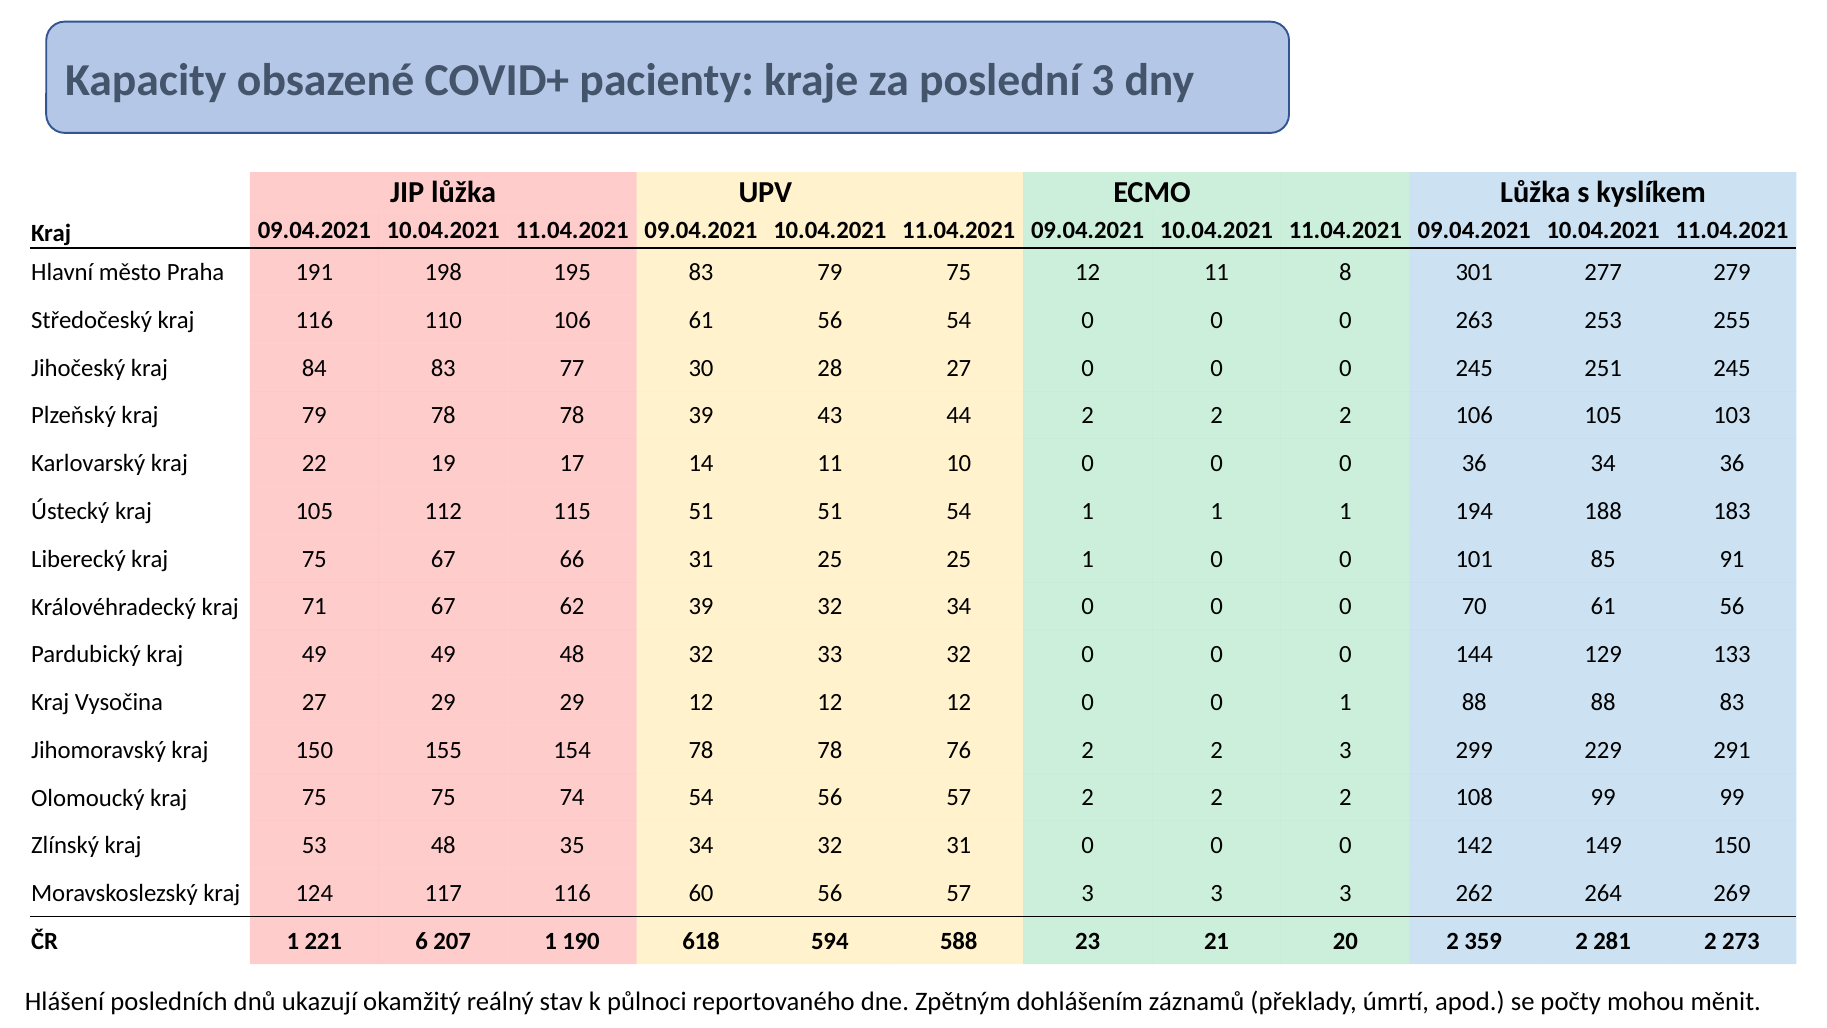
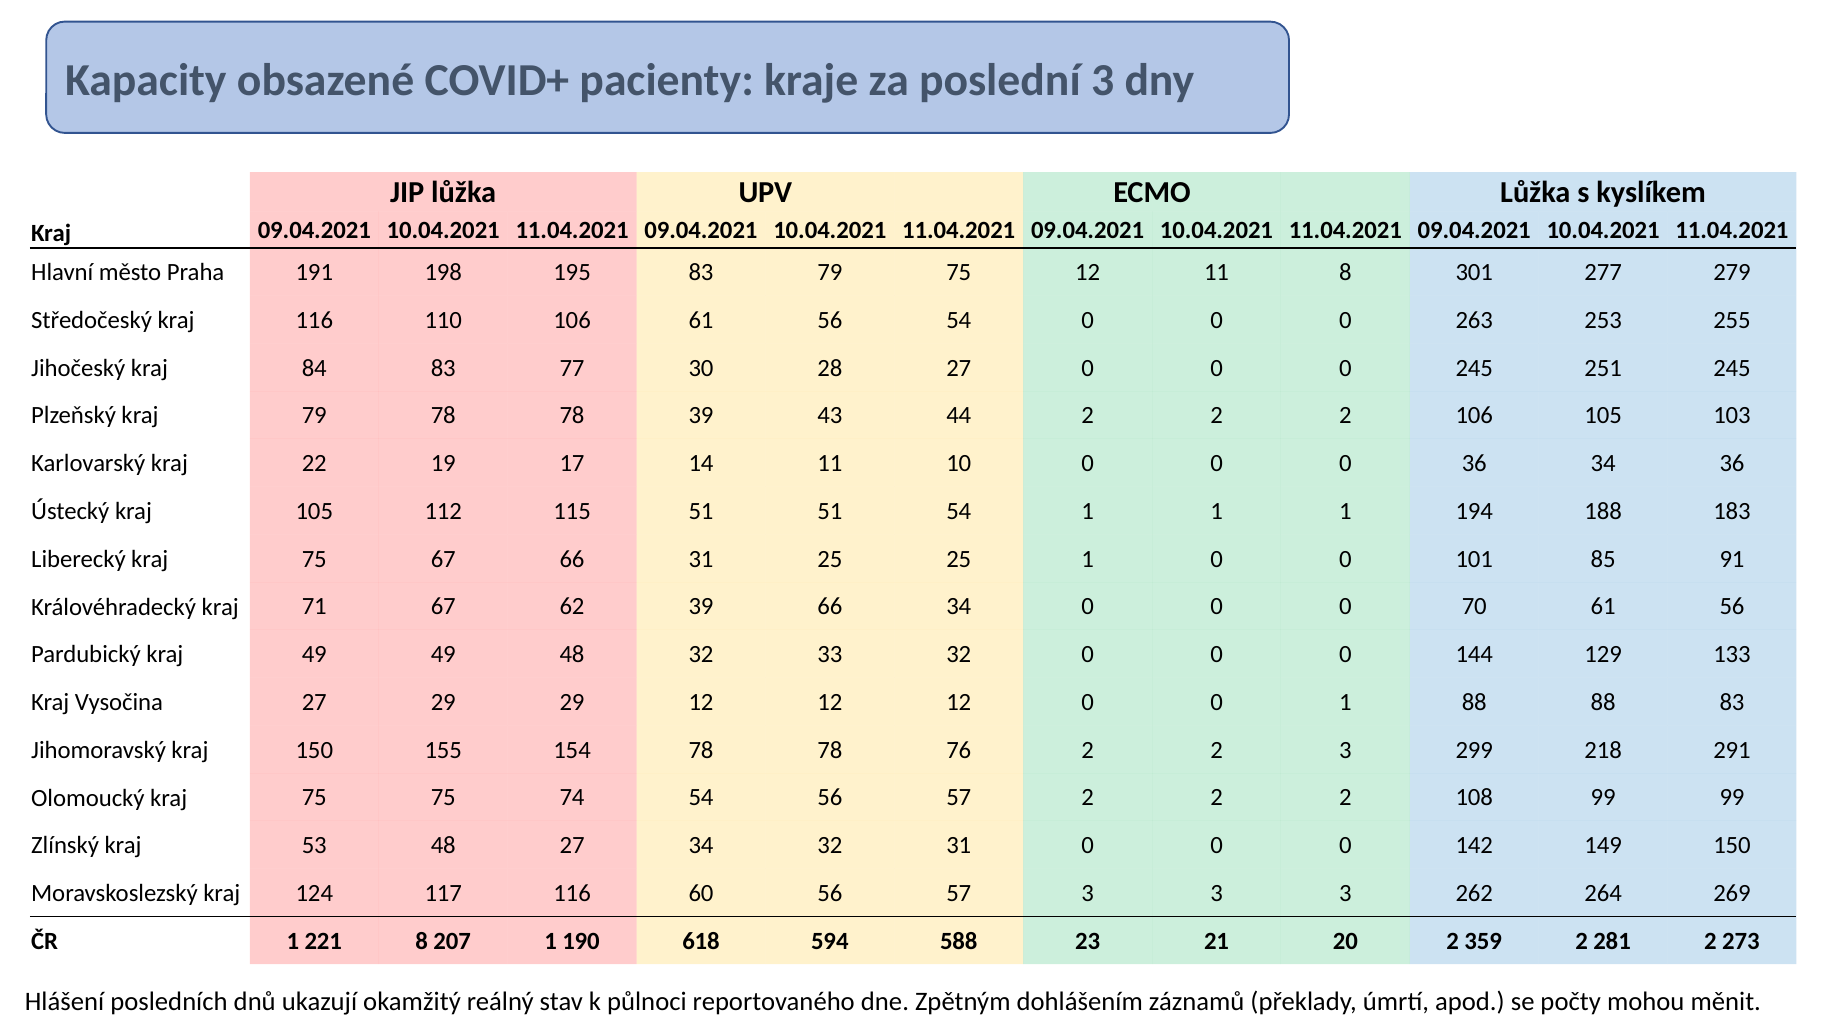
39 32: 32 -> 66 (830, 607)
229: 229 -> 218 (1603, 750)
48 35: 35 -> 27 (572, 845)
221 6: 6 -> 8 (422, 941)
